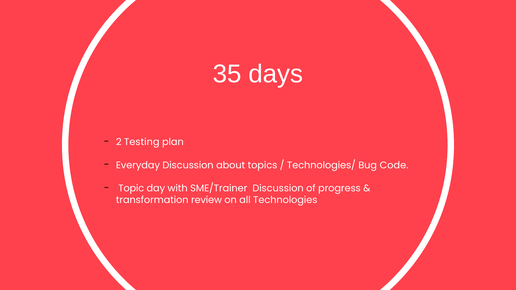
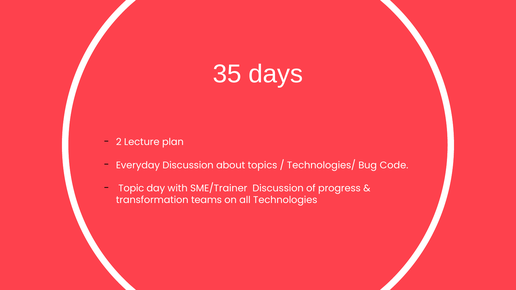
Testing: Testing -> Lecture (142, 142)
review: review -> teams (207, 200)
